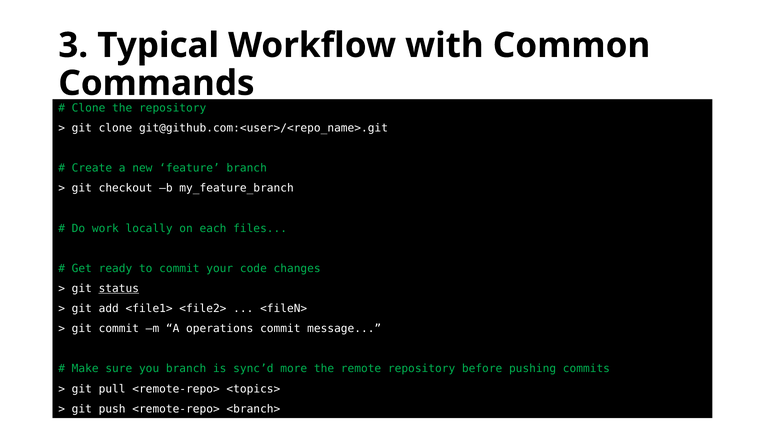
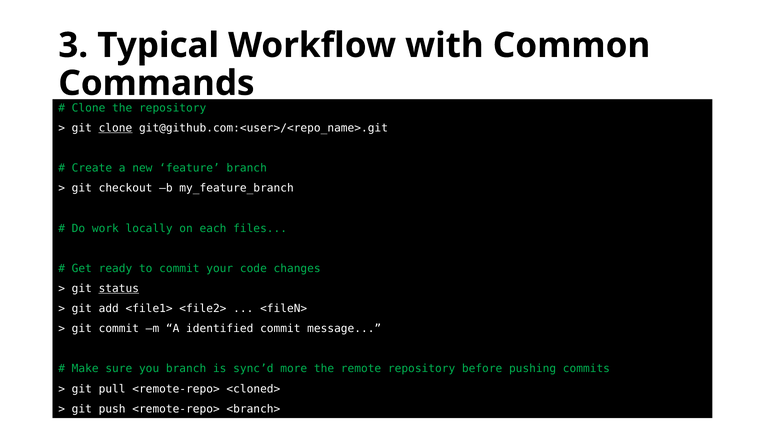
clone underline: none -> present (115, 128)
operations: operations -> identified (220, 328)
<topics>: <topics> -> <cloned> (253, 388)
